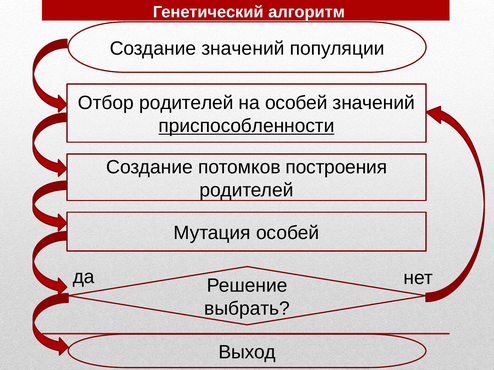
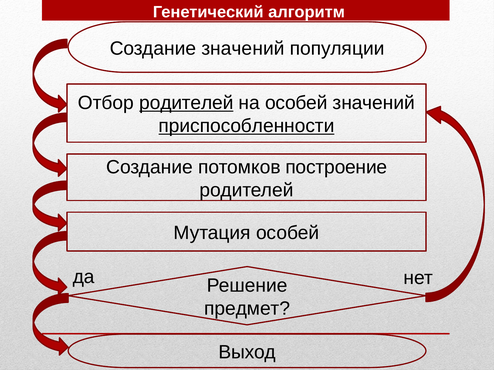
родителей underline: none -> present (186, 103)
построения: построения -> построение (336, 167)
выбрать: выбрать -> предмет (247, 309)
